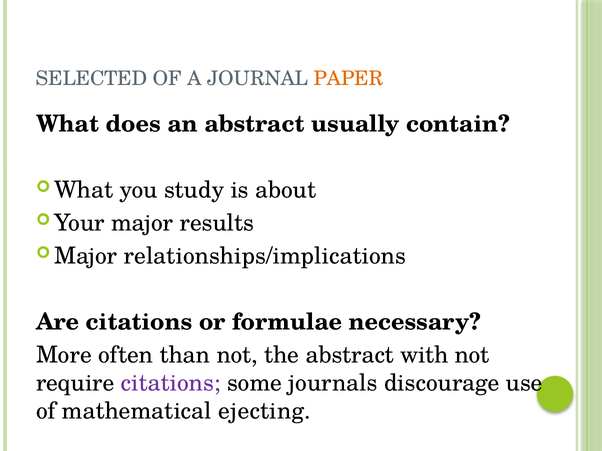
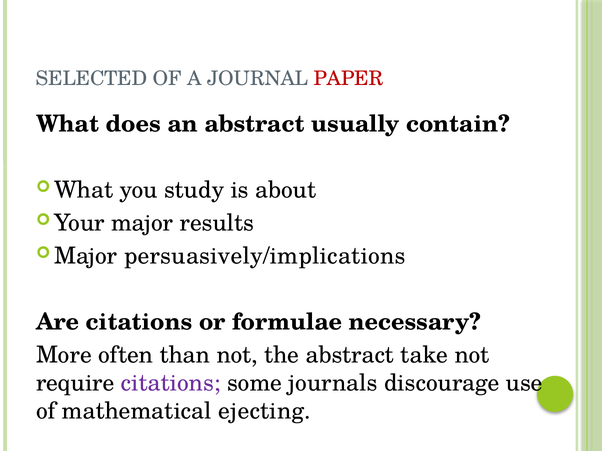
PAPER colour: orange -> red (348, 79)
relationships/implications: relationships/implications -> persuasively/implications (265, 256)
with: with -> take (424, 355)
